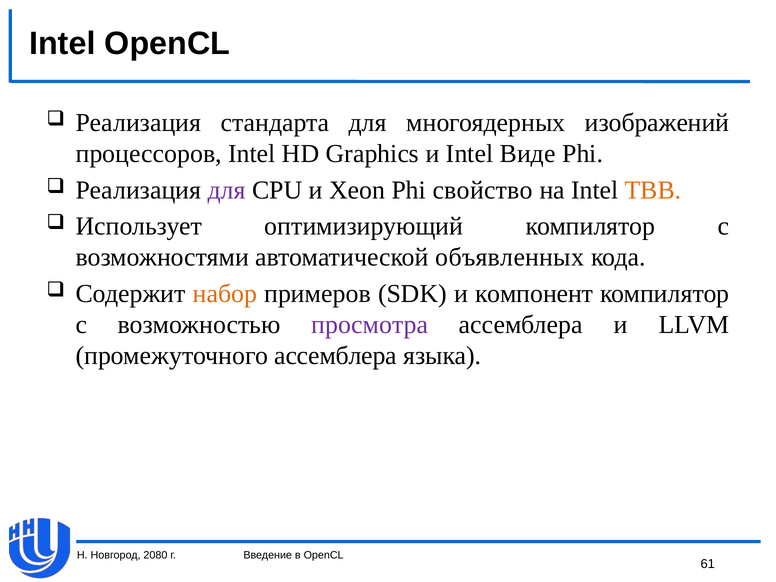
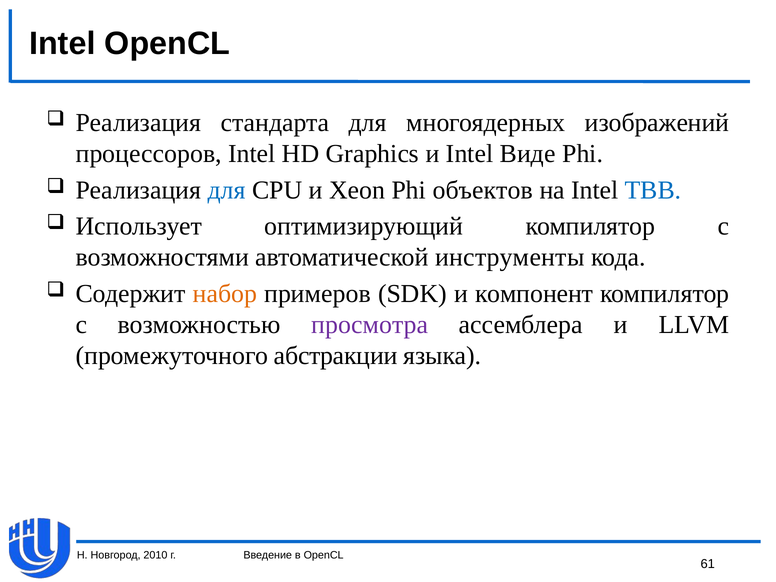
для colour: purple -> blue (227, 190)
свойство: свойство -> объектов (483, 190)
TBB colour: orange -> blue (653, 190)
объявленных: объявленных -> инструменты (510, 257)
промежуточного ассемблера: ассемблера -> абстракции (336, 356)
2080: 2080 -> 2010 (155, 555)
